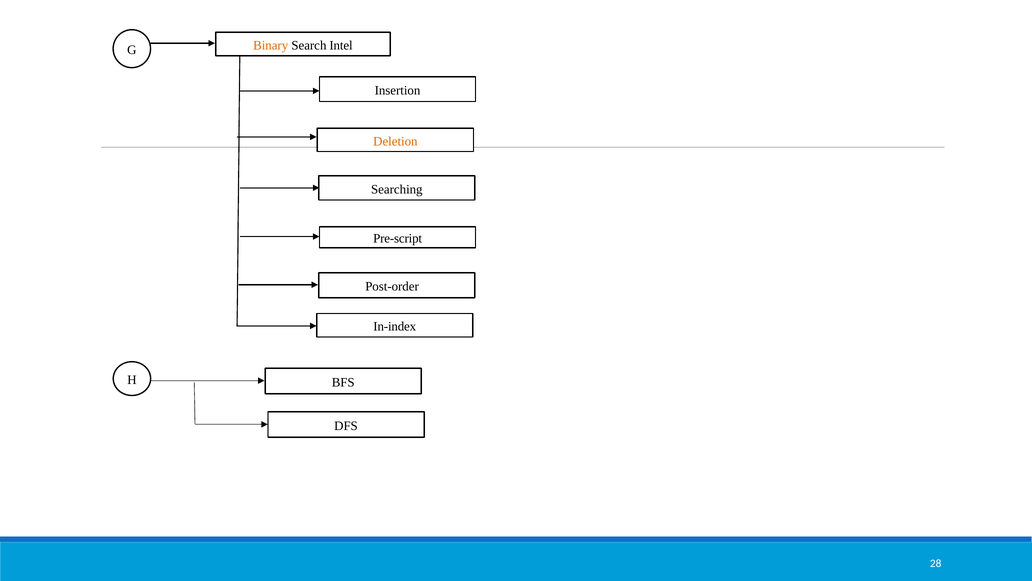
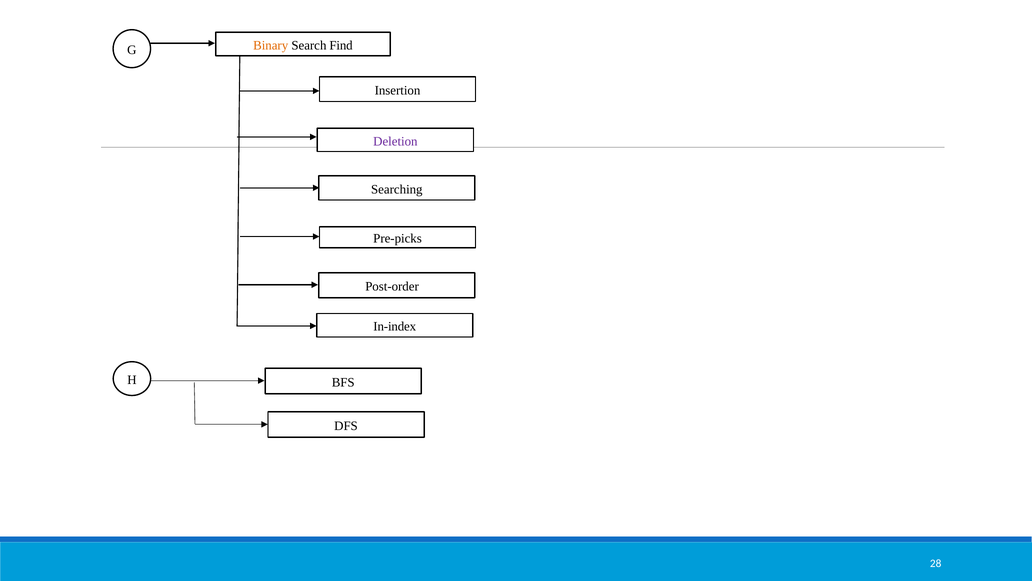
Intel: Intel -> Find (341, 45)
Deletion colour: orange -> purple (395, 141)
Pre-script: Pre-script -> Pre-picks (398, 239)
